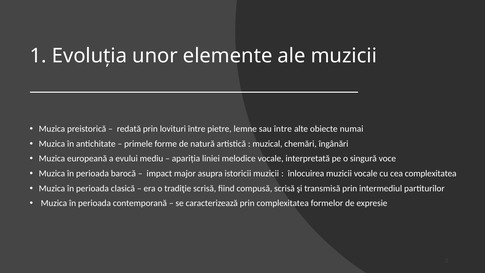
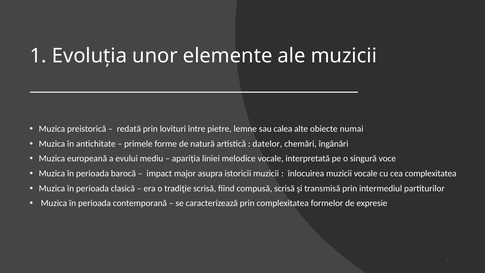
sau între: între -> calea (283, 129)
muzical: muzical -> datelor (267, 144)
